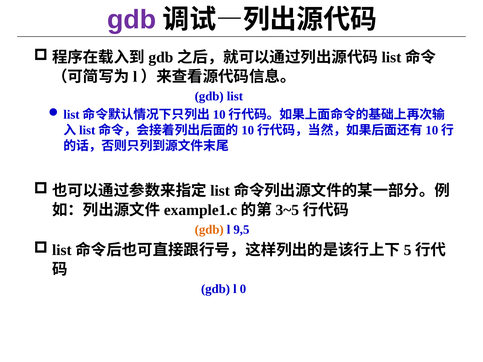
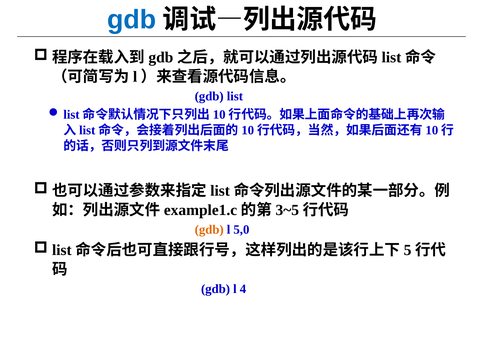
gdb colour: purple -> blue (132, 20)
9,5: 9,5 -> 5,0 (241, 230)
0: 0 -> 4 (243, 289)
